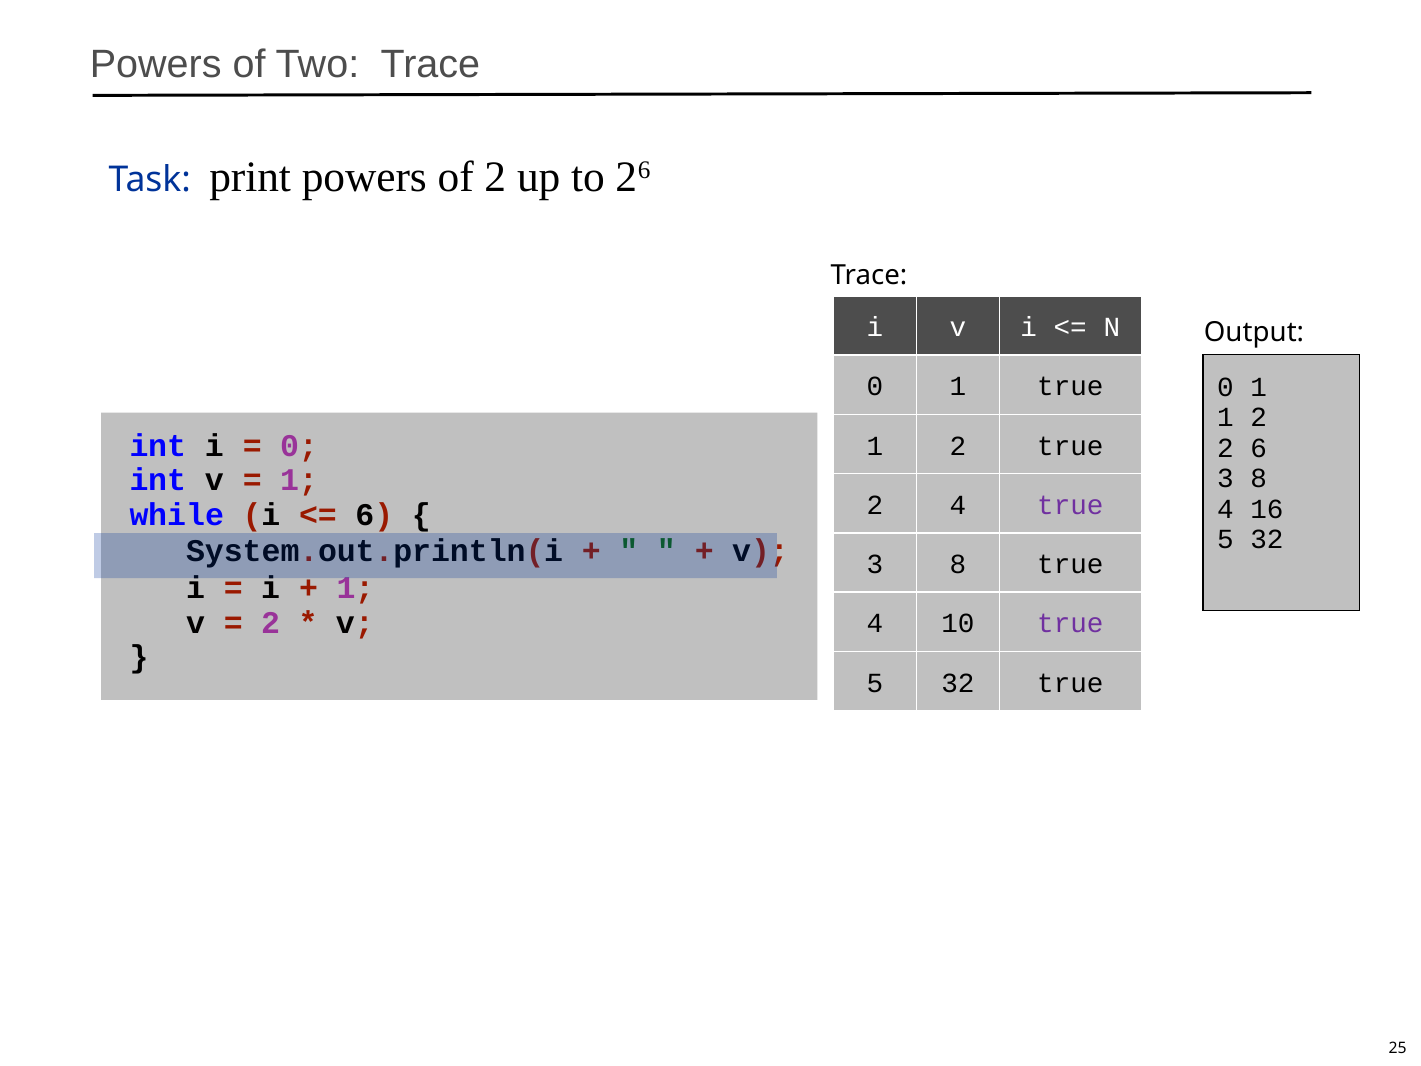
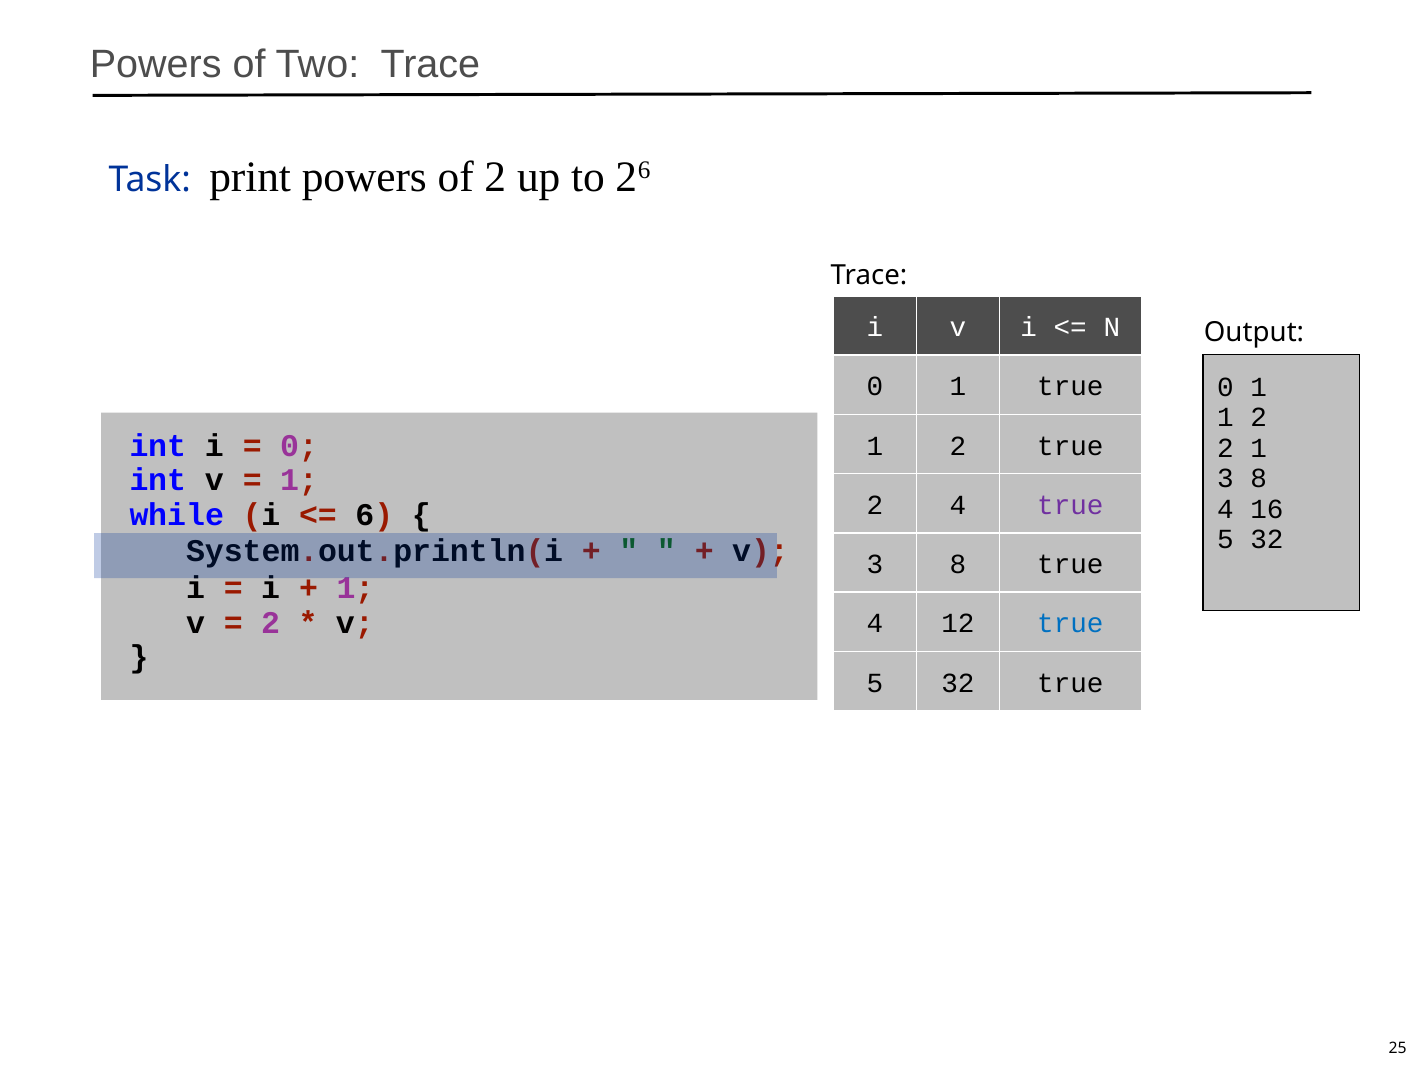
2 6: 6 -> 1 (1259, 448)
10: 10 -> 12 (958, 624)
true colour: purple -> blue (1070, 624)
